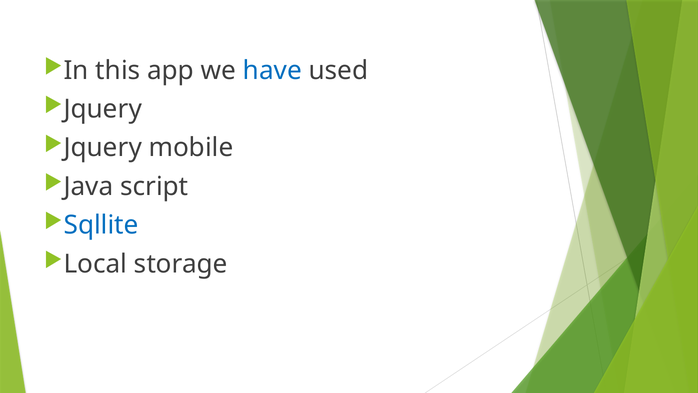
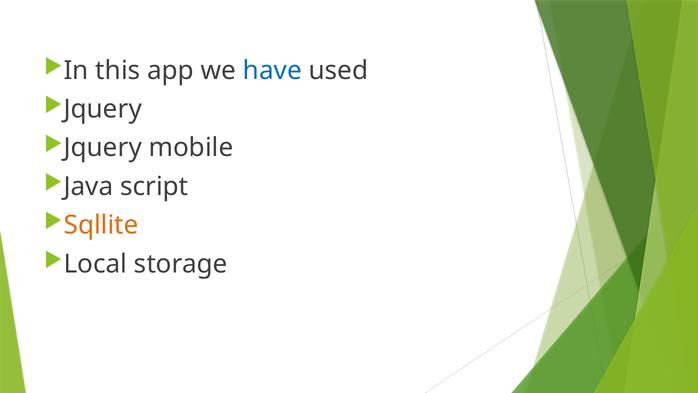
Sqllite colour: blue -> orange (101, 225)
